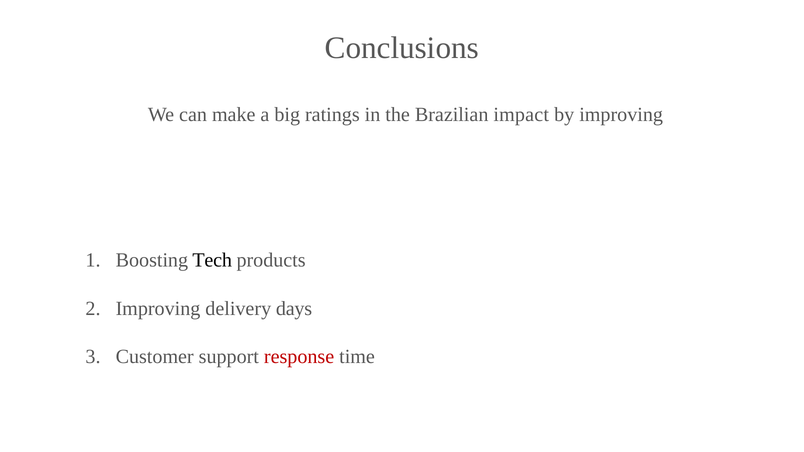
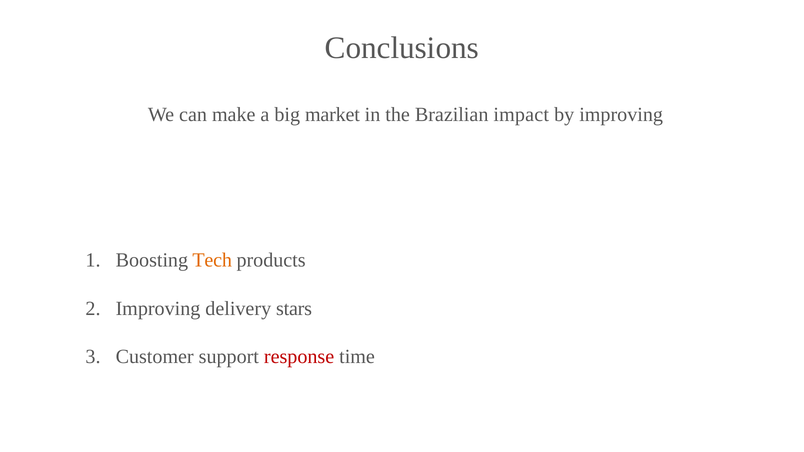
ratings: ratings -> market (332, 115)
Tech colour: black -> orange (212, 260)
days: days -> stars (294, 309)
